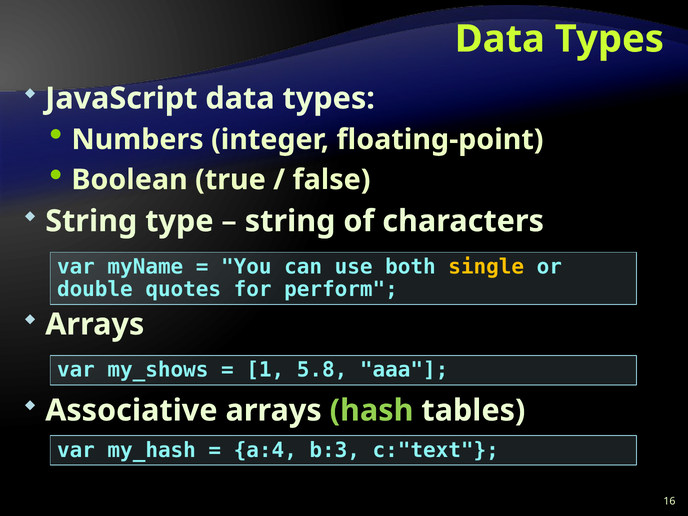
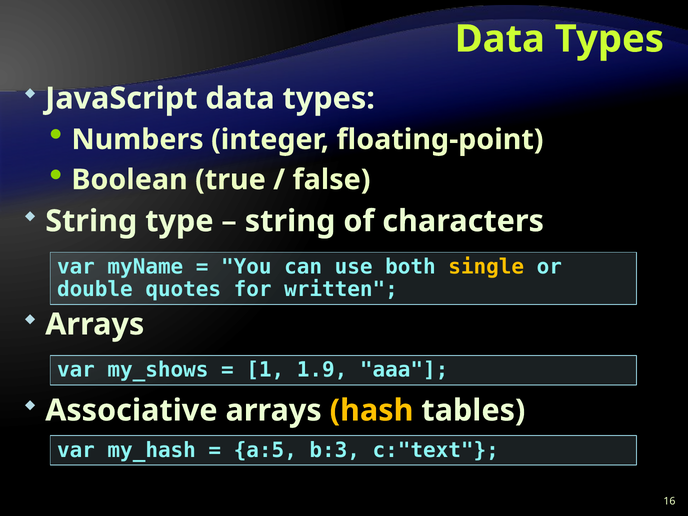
perform: perform -> written (341, 290)
5.8: 5.8 -> 1.9 (322, 370)
hash colour: light green -> yellow (372, 410)
a:4: a:4 -> a:5 (265, 450)
